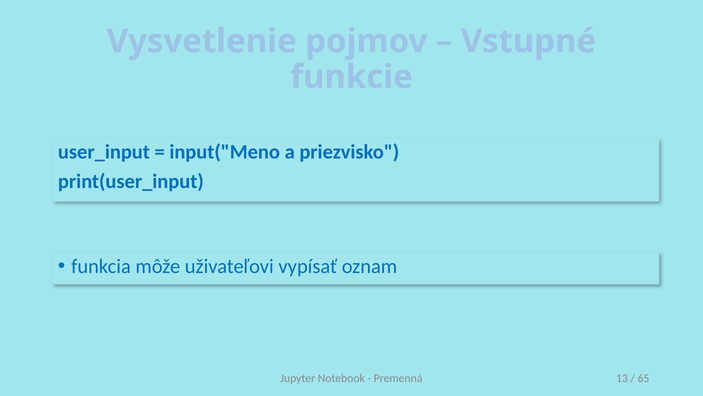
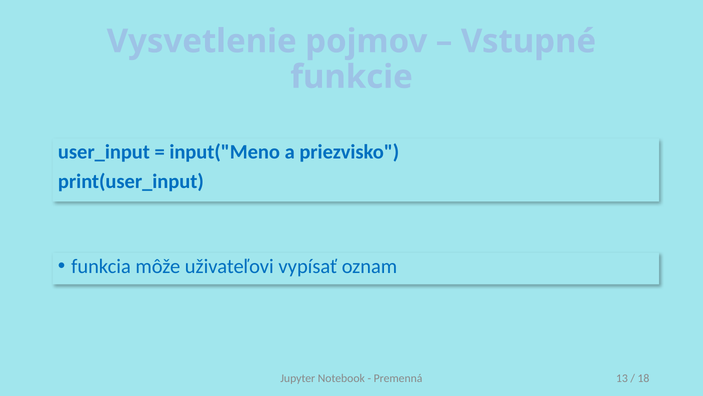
65: 65 -> 18 (643, 378)
